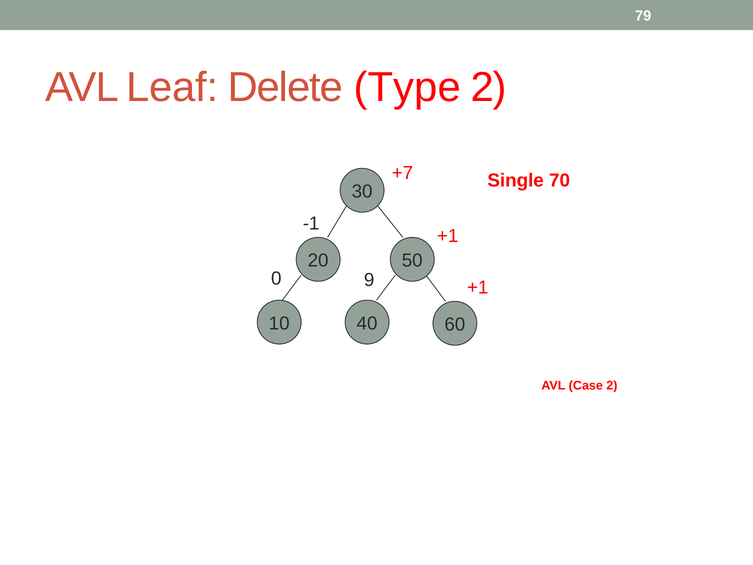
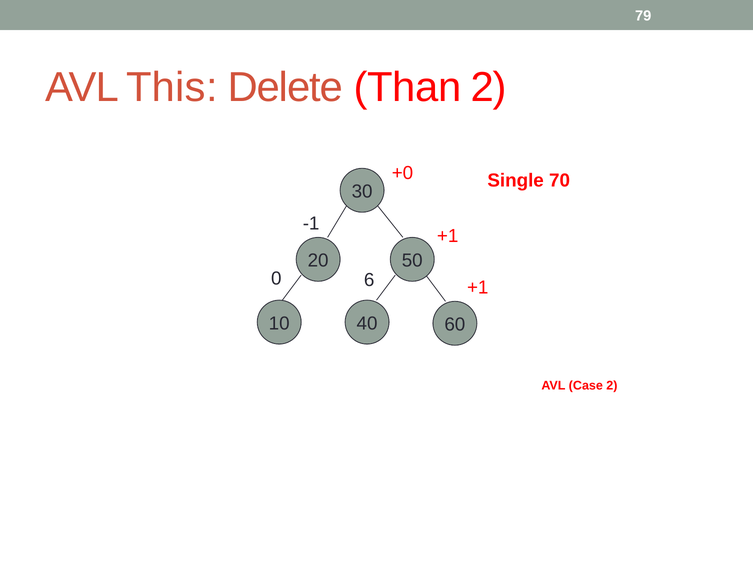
Leaf: Leaf -> This (172, 88)
Type: Type -> Than (408, 88)
+7: +7 -> +0 (402, 173)
9: 9 -> 6 (369, 280)
